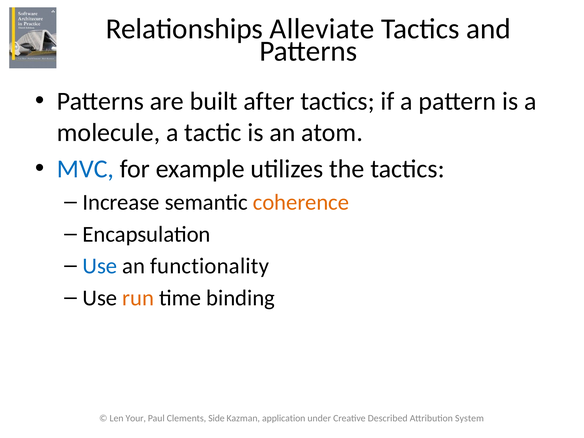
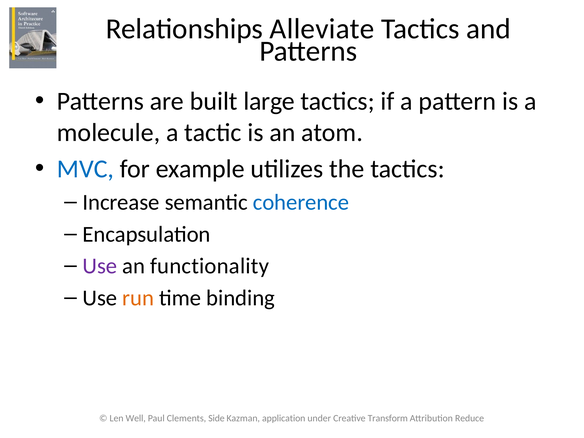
after: after -> large (269, 101)
coherence colour: orange -> blue (301, 202)
Use colour: blue -> purple (100, 266)
Your: Your -> Well (136, 418)
Described: Described -> Transform (388, 418)
System: System -> Reduce (470, 418)
